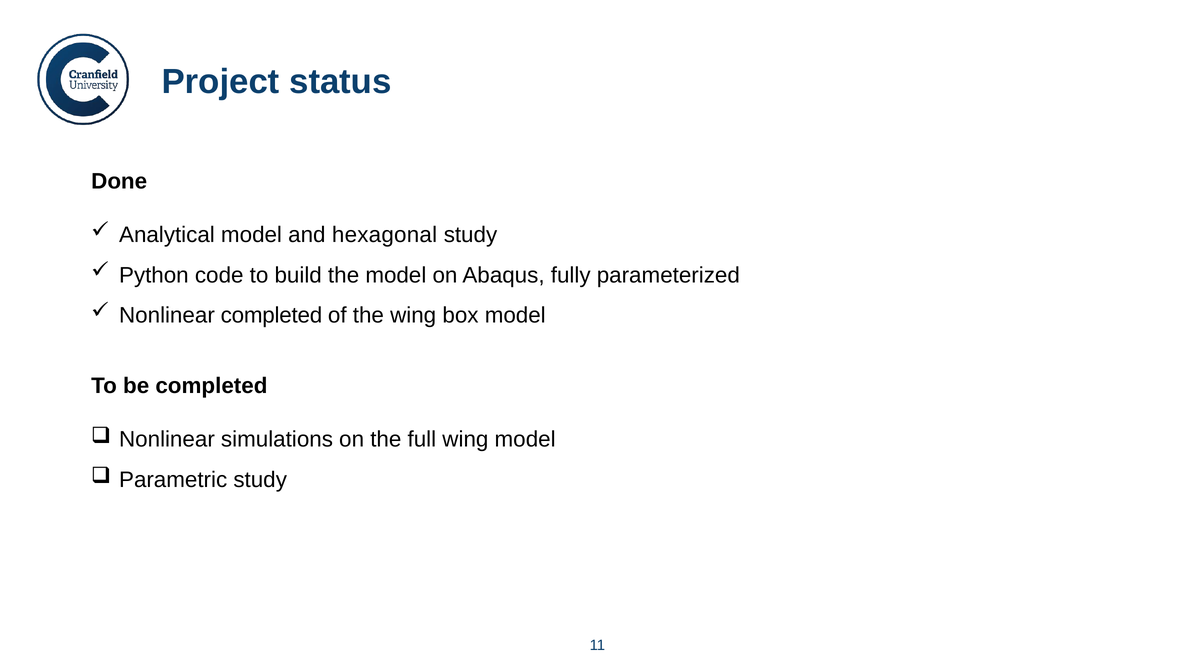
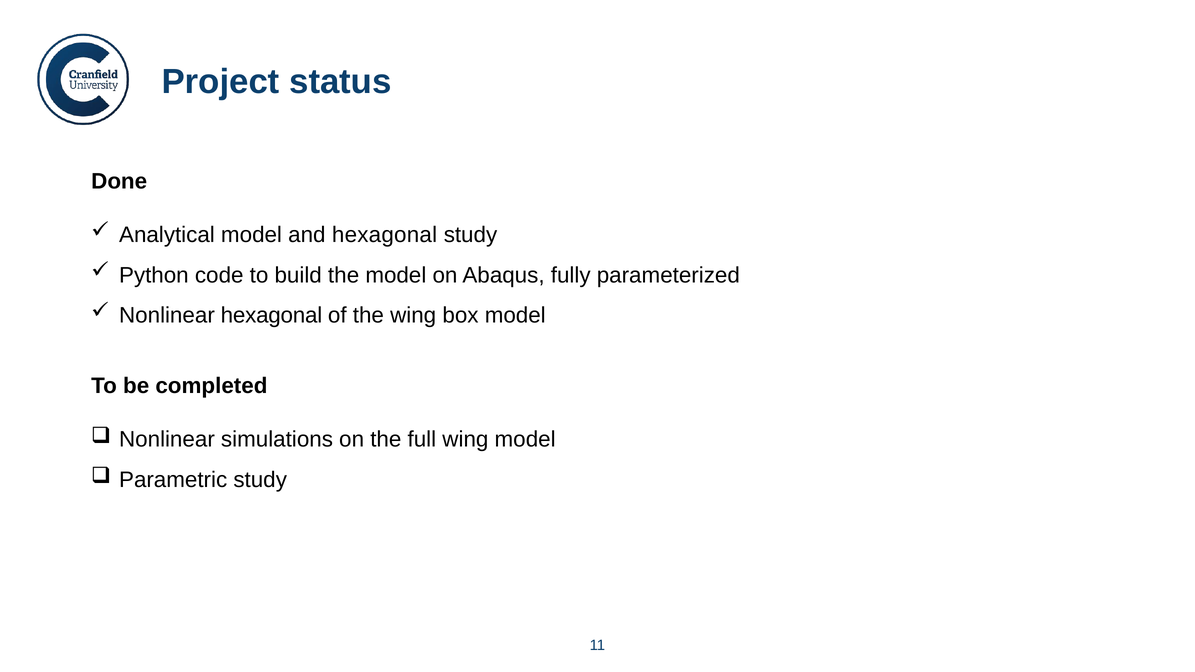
Nonlinear completed: completed -> hexagonal (271, 316)
